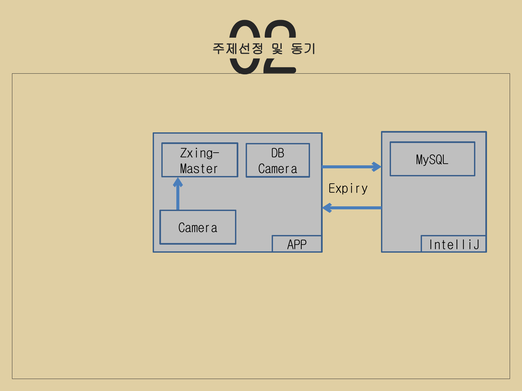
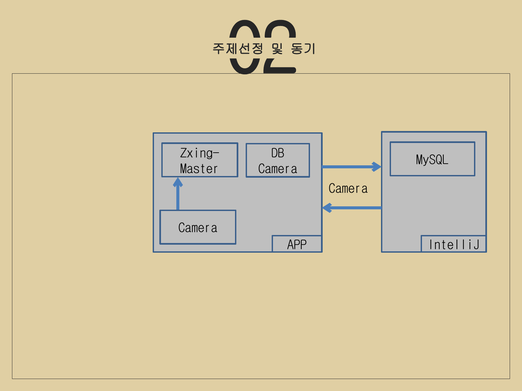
Expiry: Expiry -> Camera (348, 189)
